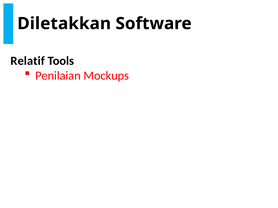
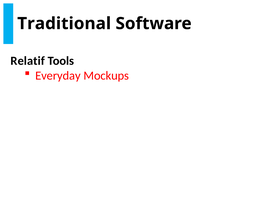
Diletakkan: Diletakkan -> Traditional (64, 24)
Penilaian: Penilaian -> Everyday (58, 76)
